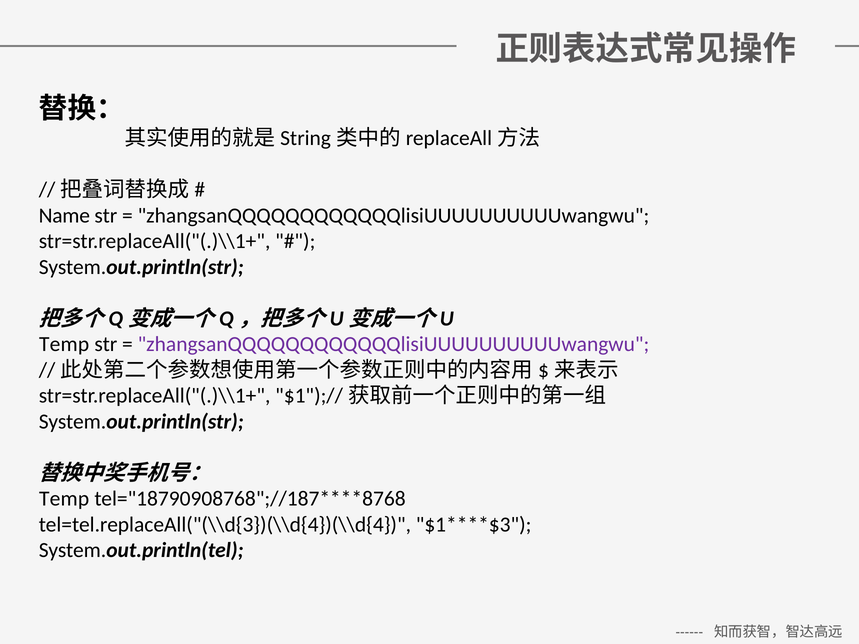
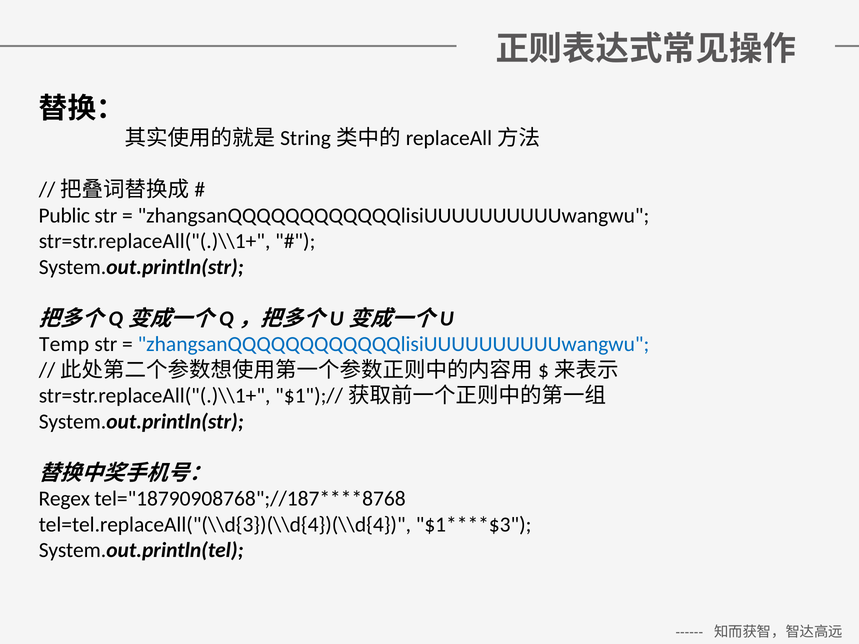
Name: Name -> Public (64, 216)
zhangsanQQQQQQQQQQQQlisiUUUUUUUUUUwangwu colour: purple -> blue (393, 344)
Temp: Temp -> Regex (64, 499)
